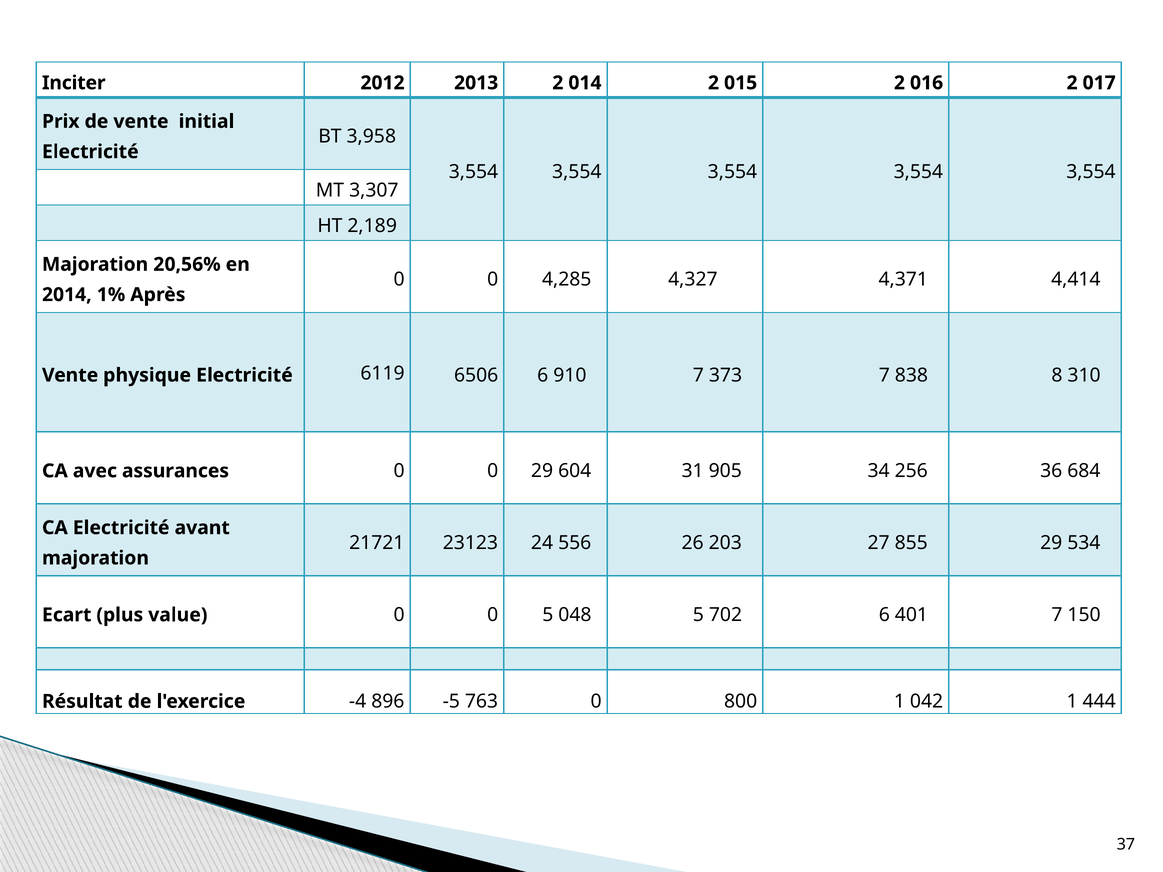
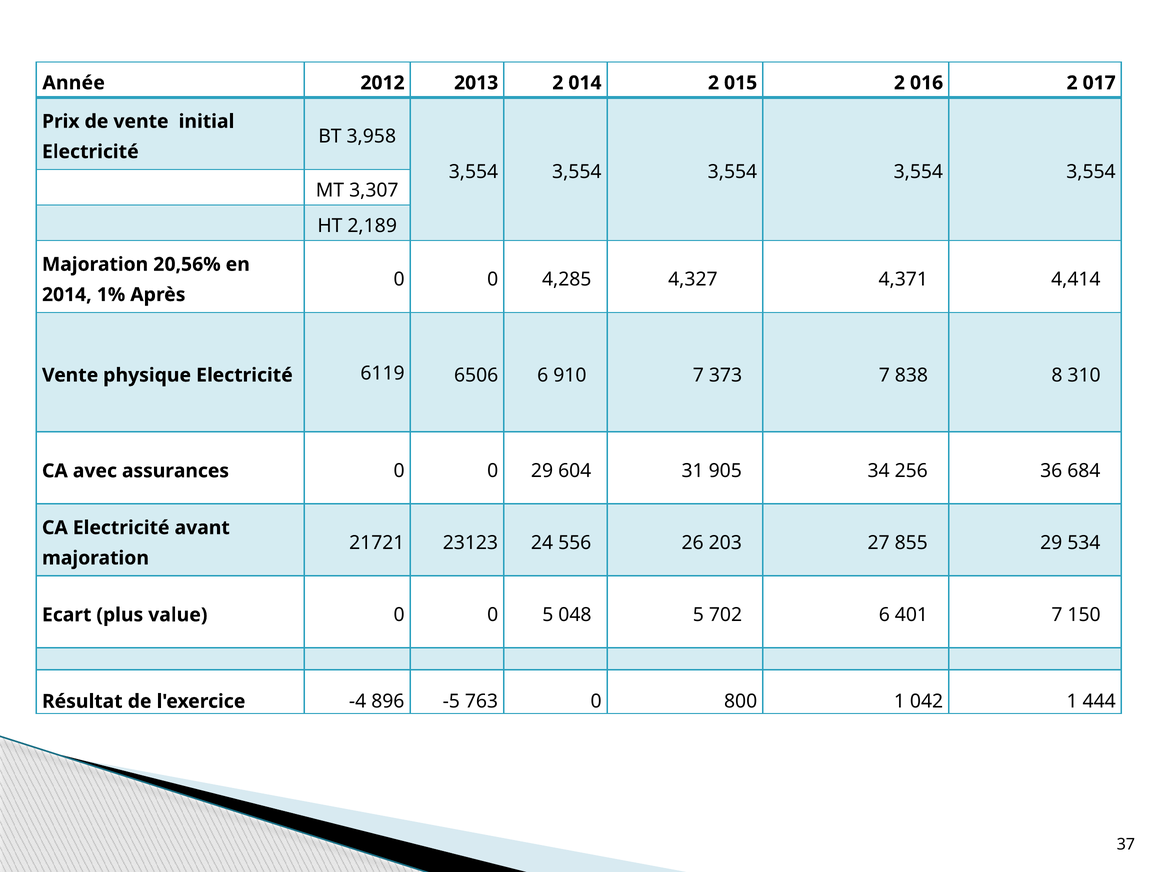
Inciter: Inciter -> Année (74, 83)
